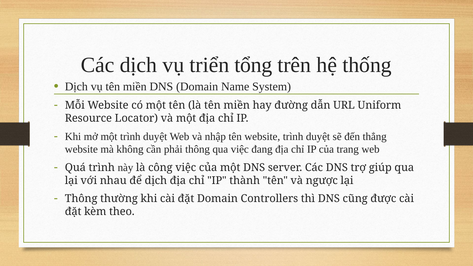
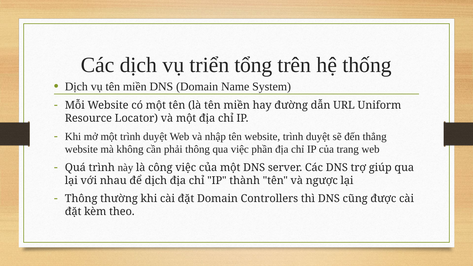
đang: đang -> phần (262, 149)
